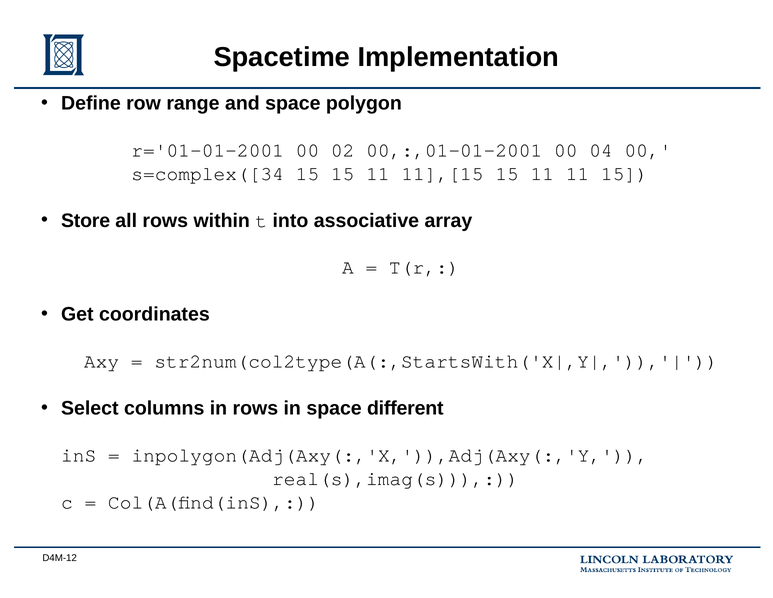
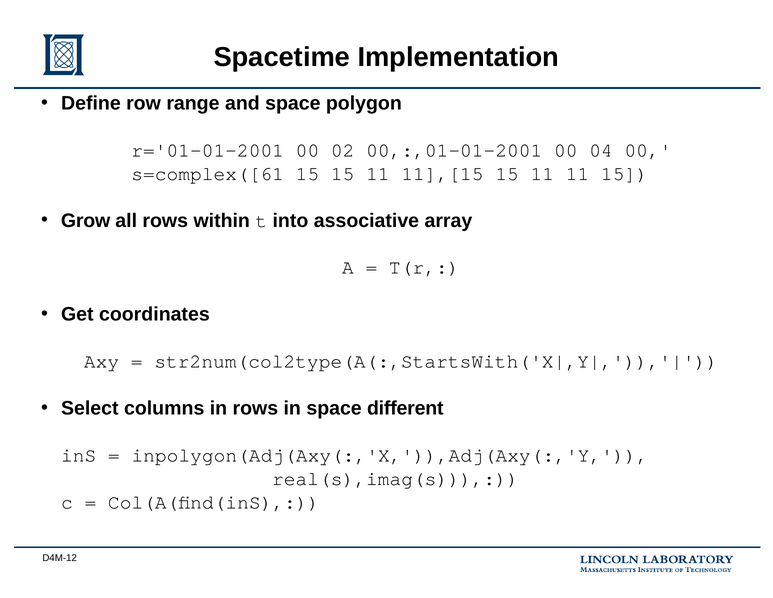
s=complex([34: s=complex([34 -> s=complex([61 (208, 173)
Store: Store -> Grow (86, 220)
